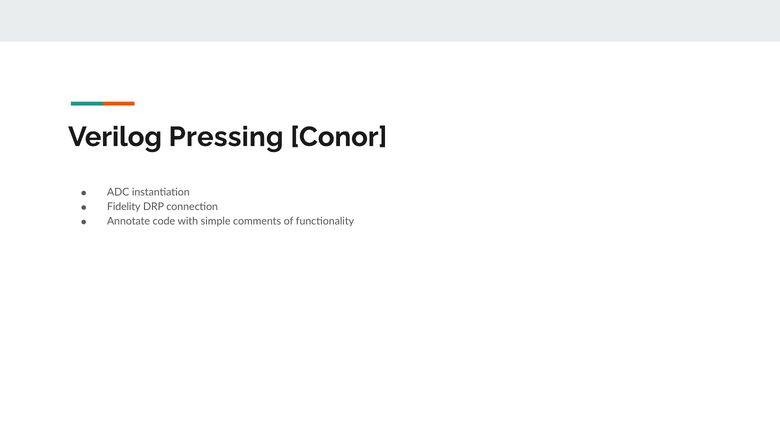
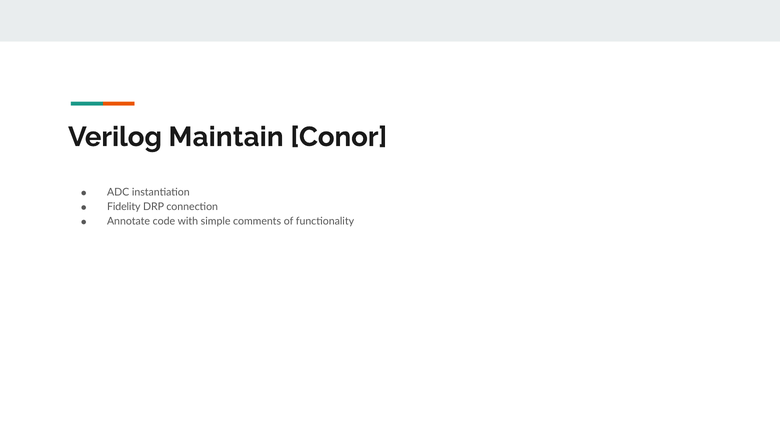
Pressing: Pressing -> Maintain (226, 137)
